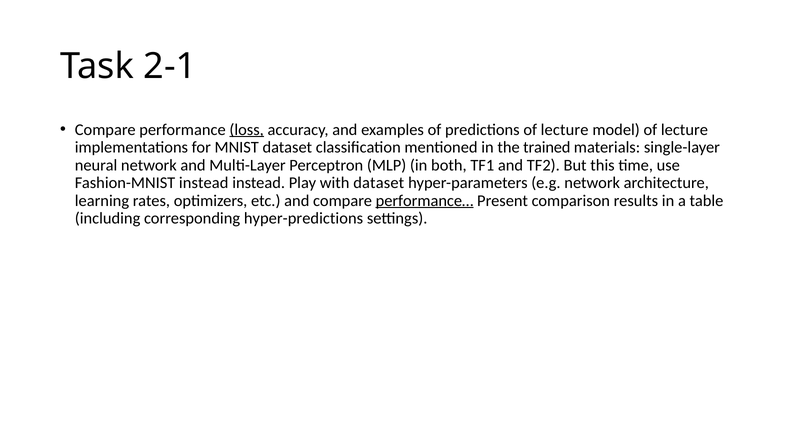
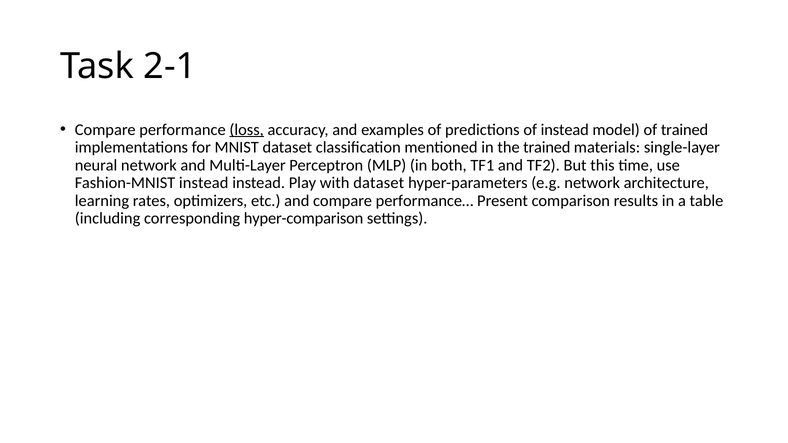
predictions of lecture: lecture -> instead (565, 130)
model of lecture: lecture -> trained (685, 130)
performance… underline: present -> none (425, 201)
hyper-predictions: hyper-predictions -> hyper-comparison (304, 219)
